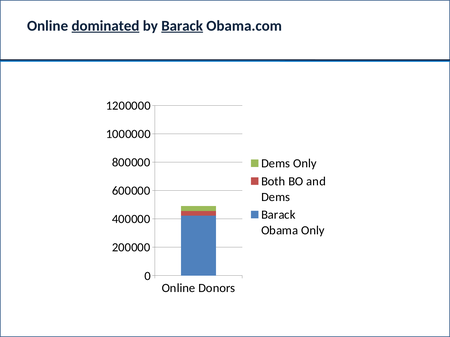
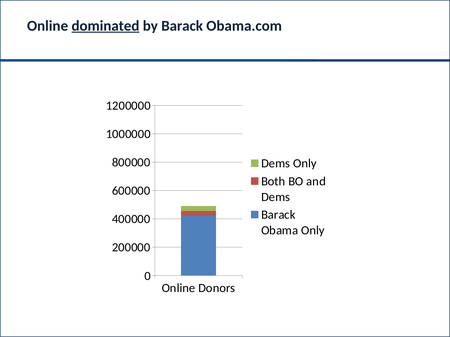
Barack underline: present -> none (182, 26)
